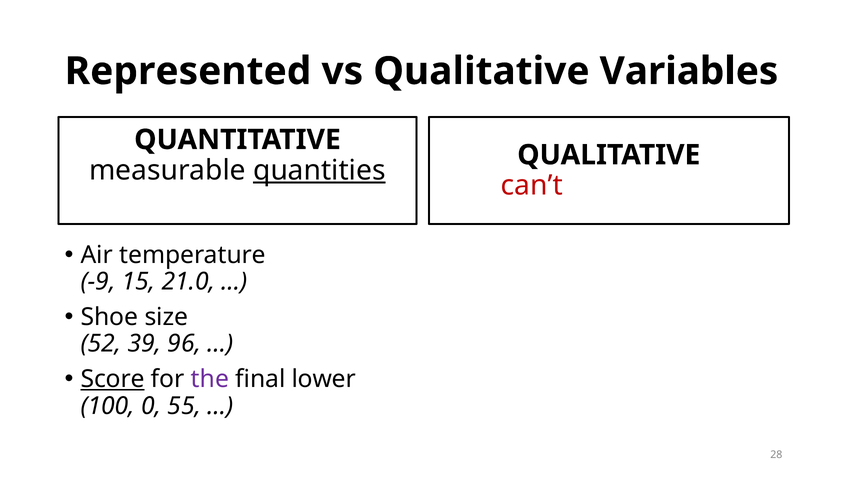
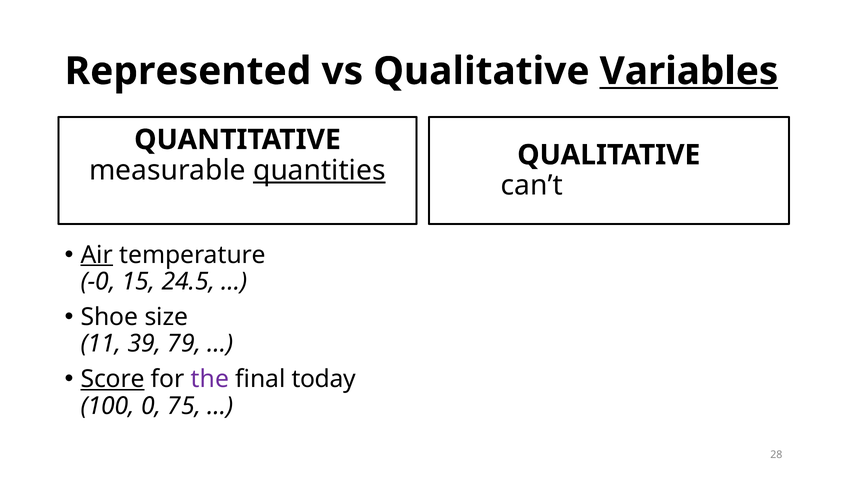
Variables underline: none -> present (689, 71)
can’t colour: red -> black (532, 185)
Air underline: none -> present (97, 255)
-9: -9 -> -0 (98, 281)
21.0: 21.0 -> 24.5 (188, 281)
52: 52 -> 11 (101, 343)
96: 96 -> 79 (184, 343)
lower: lower -> today (324, 379)
55: 55 -> 75 (184, 405)
